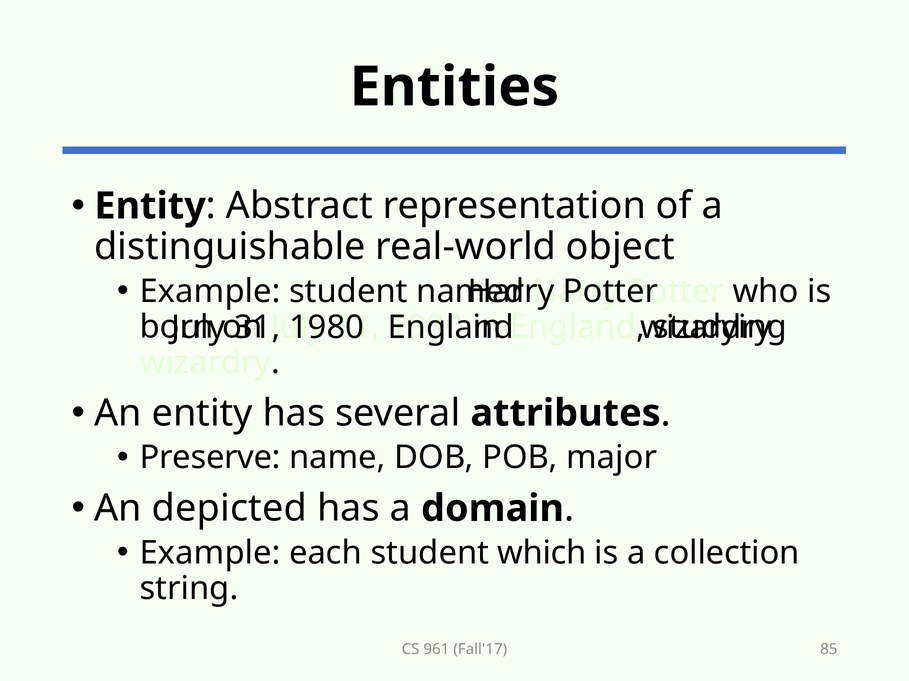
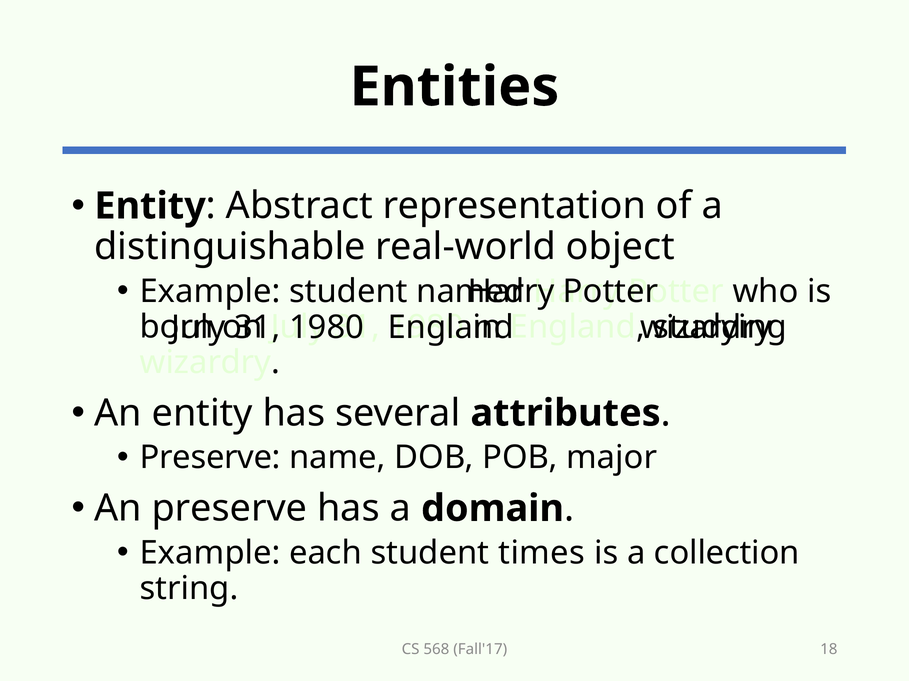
An depicted: depicted -> preserve (229, 509)
which: which -> times (542, 554)
961: 961 -> 568 (436, 650)
85: 85 -> 18 (829, 650)
